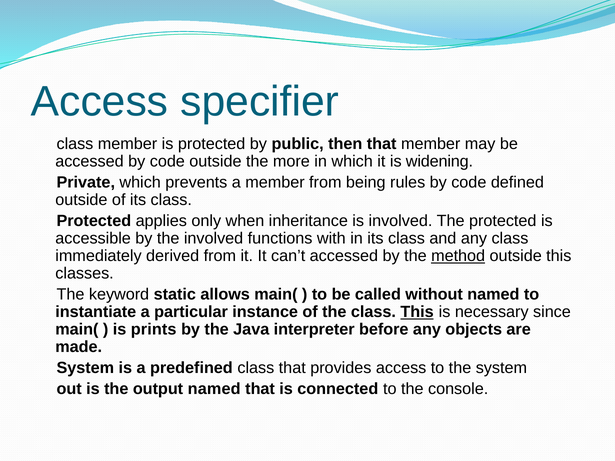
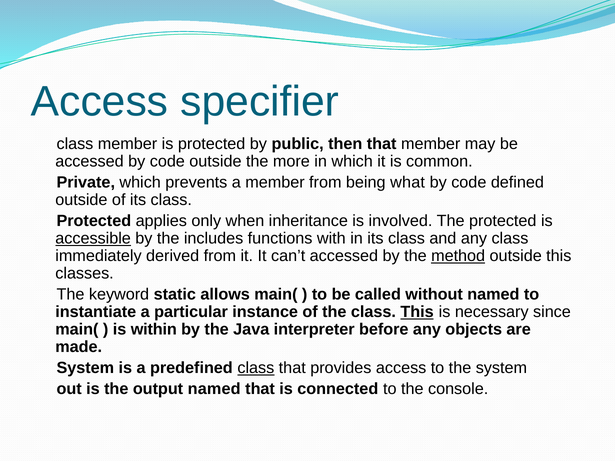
widening: widening -> common (439, 162)
rules: rules -> what (408, 183)
accessible underline: none -> present (93, 239)
the involved: involved -> includes (214, 239)
prints: prints -> within (154, 330)
class underline: none -> present (256, 368)
